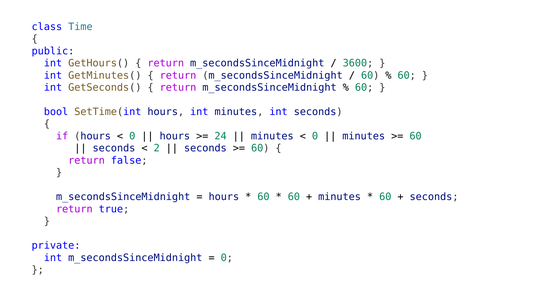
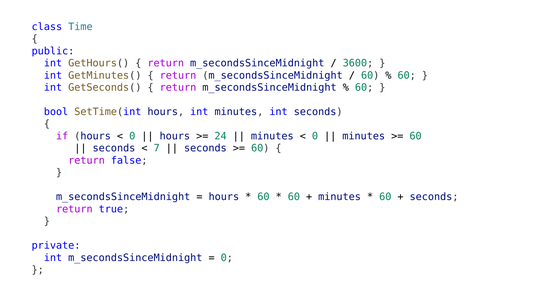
2: 2 -> 7 (157, 148)
